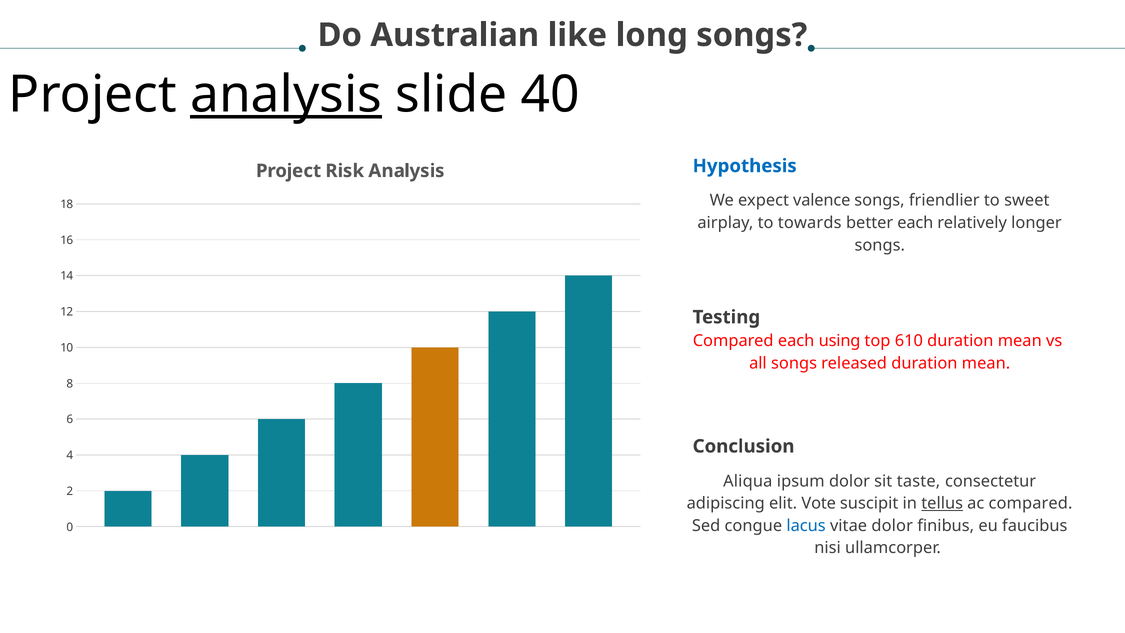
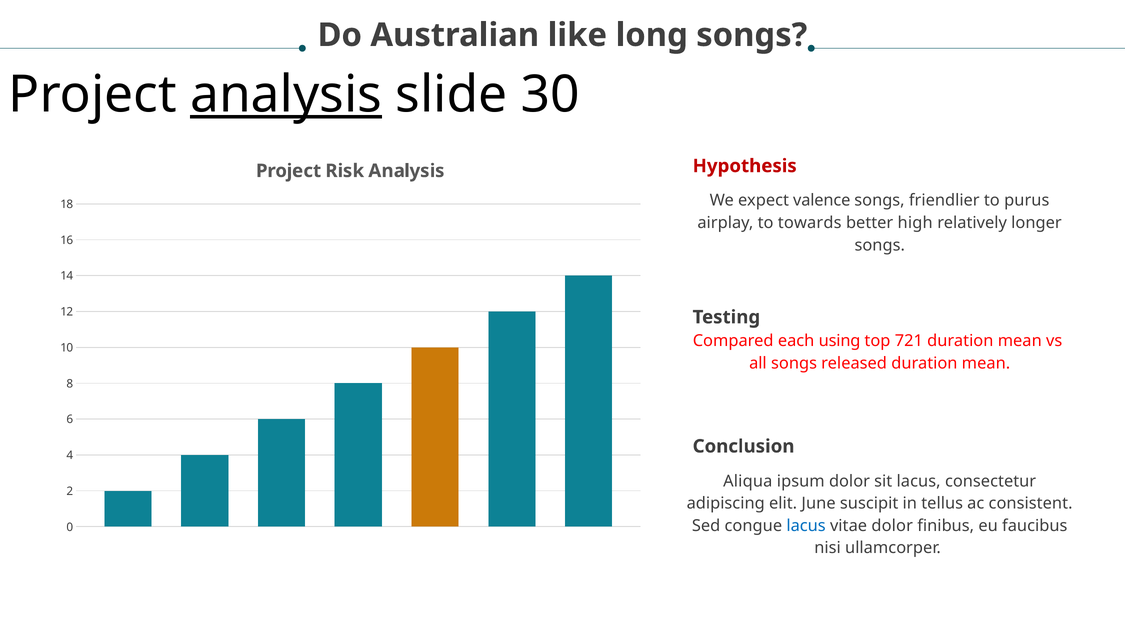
40: 40 -> 30 (550, 95)
Hypothesis colour: blue -> red (745, 166)
sweet: sweet -> purus (1027, 201)
better each: each -> high (915, 223)
610: 610 -> 721 (909, 341)
sit taste: taste -> lacus (919, 481)
Vote: Vote -> June (819, 503)
tellus underline: present -> none (942, 503)
ac compared: compared -> consistent (1031, 503)
